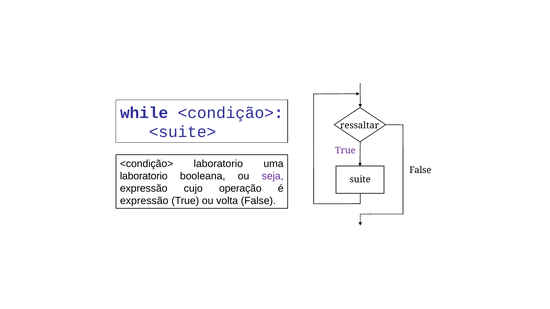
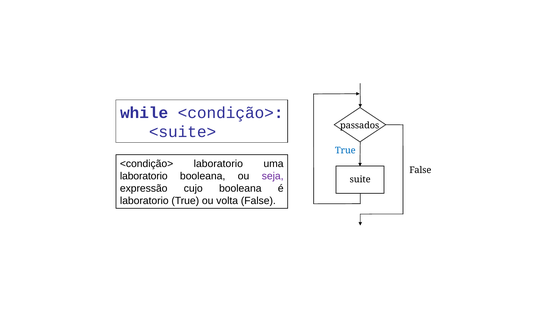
ressaltar: ressaltar -> passados (360, 126)
True colour: purple -> blue (345, 151)
cujo operação: operação -> booleana (240, 189)
expressão: expressão -> laboratorio (144, 201)
